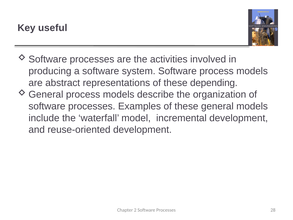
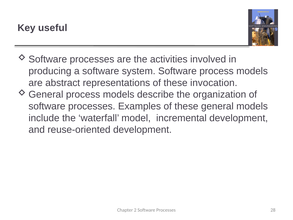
depending: depending -> invocation (214, 83)
